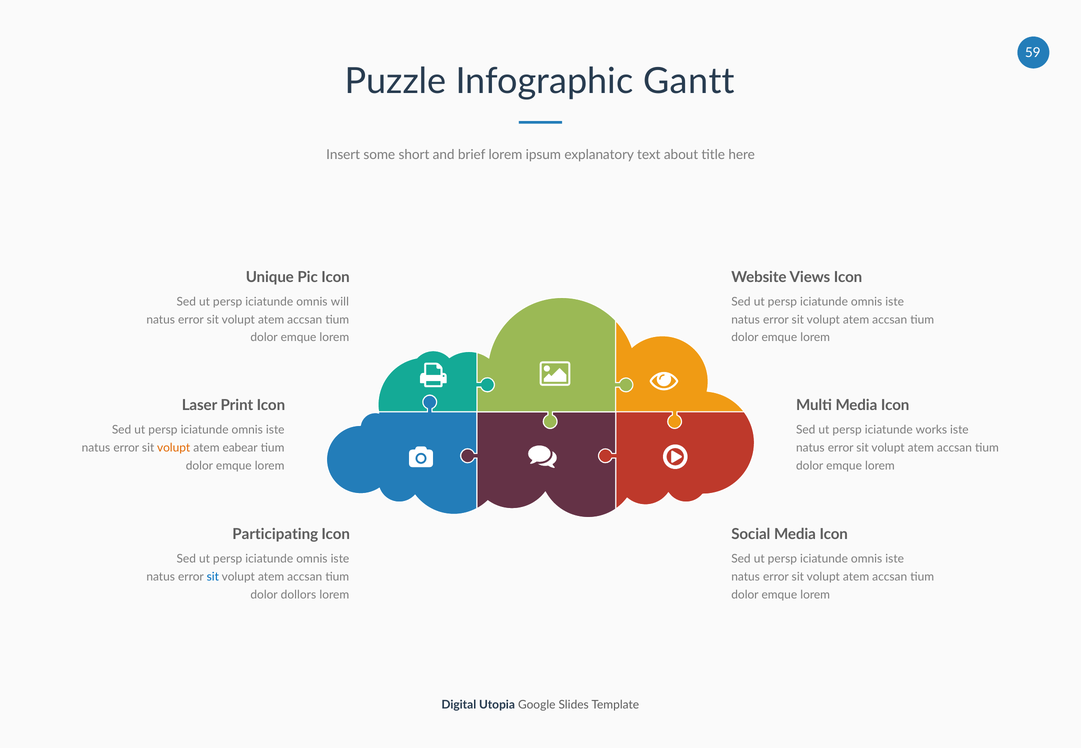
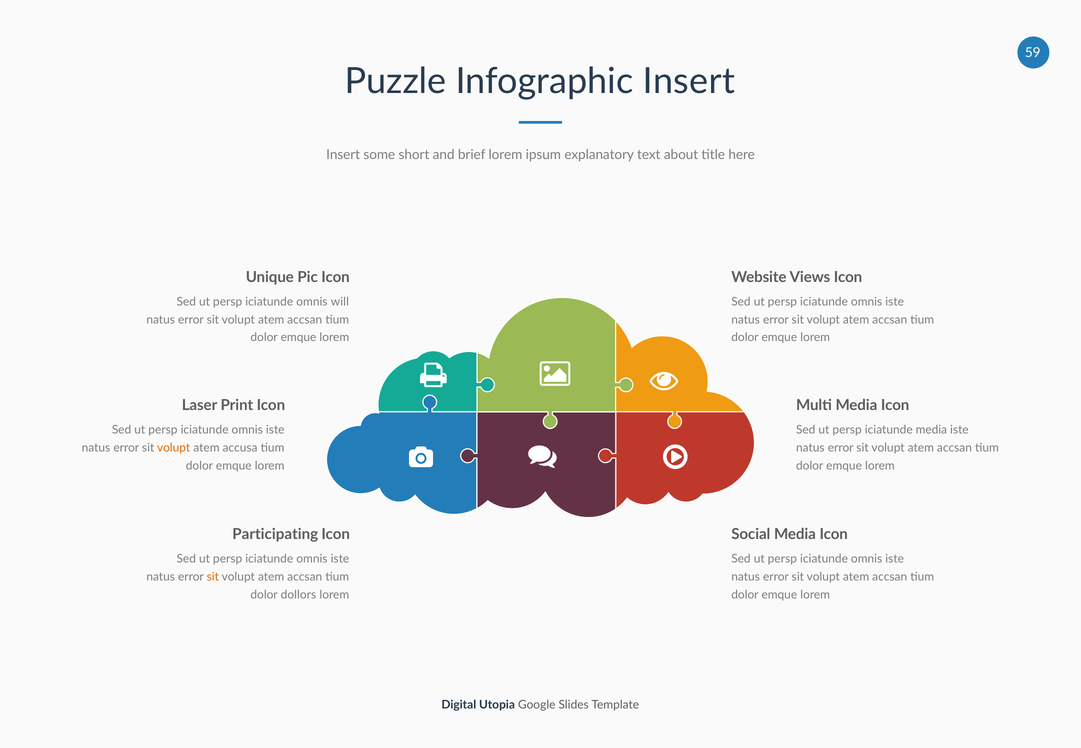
Infographic Gantt: Gantt -> Insert (689, 82)
iciatunde works: works -> media (931, 430)
eabear: eabear -> accusa (240, 448)
sit colour: blue -> orange (213, 577)
